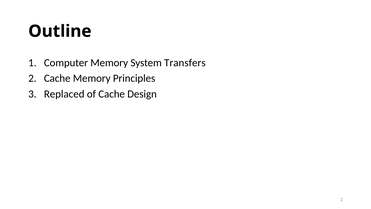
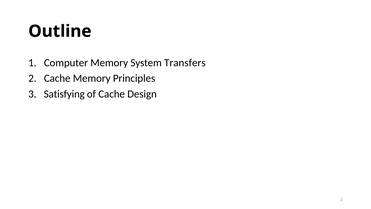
Replaced: Replaced -> Satisfying (64, 94)
